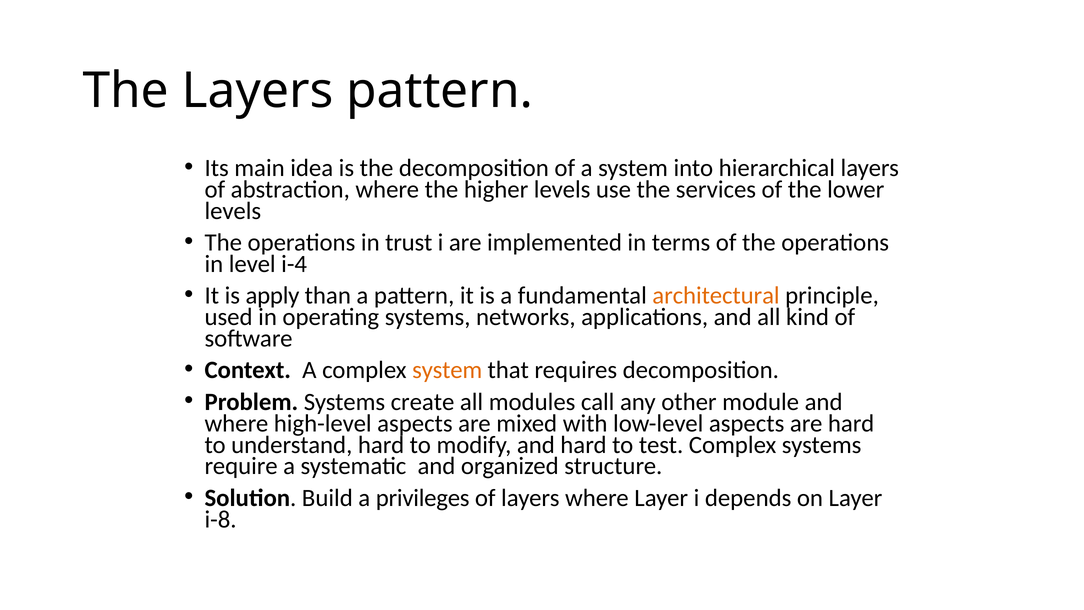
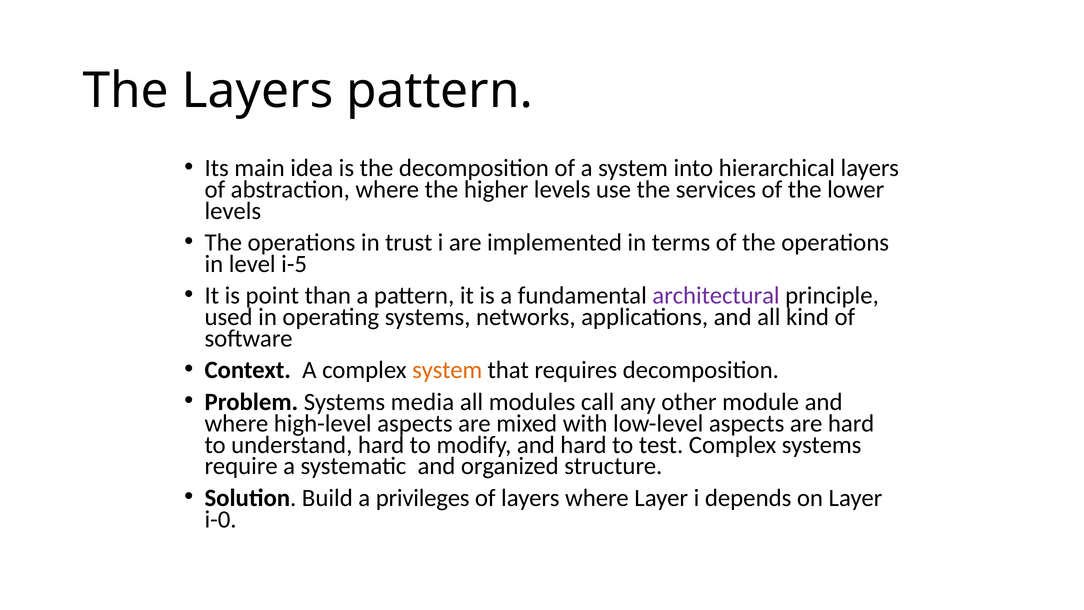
i-4: i-4 -> i-5 (294, 264)
apply: apply -> point (272, 296)
architectural colour: orange -> purple (716, 296)
create: create -> media (422, 402)
i-8: i-8 -> i-0 (221, 519)
